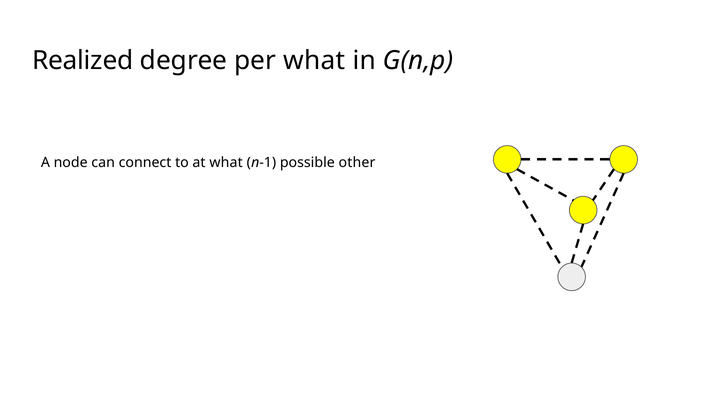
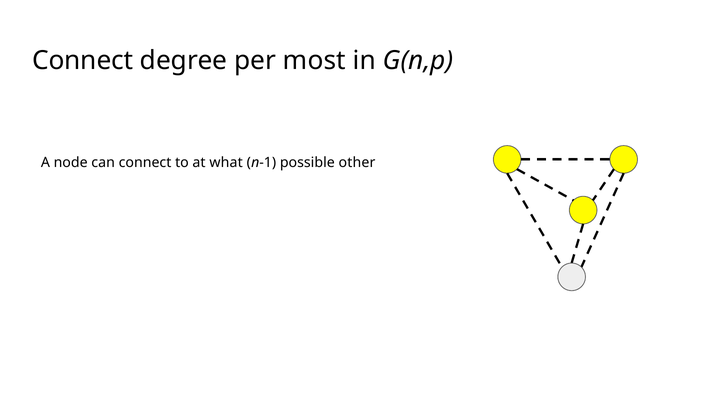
Realized: Realized -> Connect (83, 60)
per what: what -> most (314, 60)
